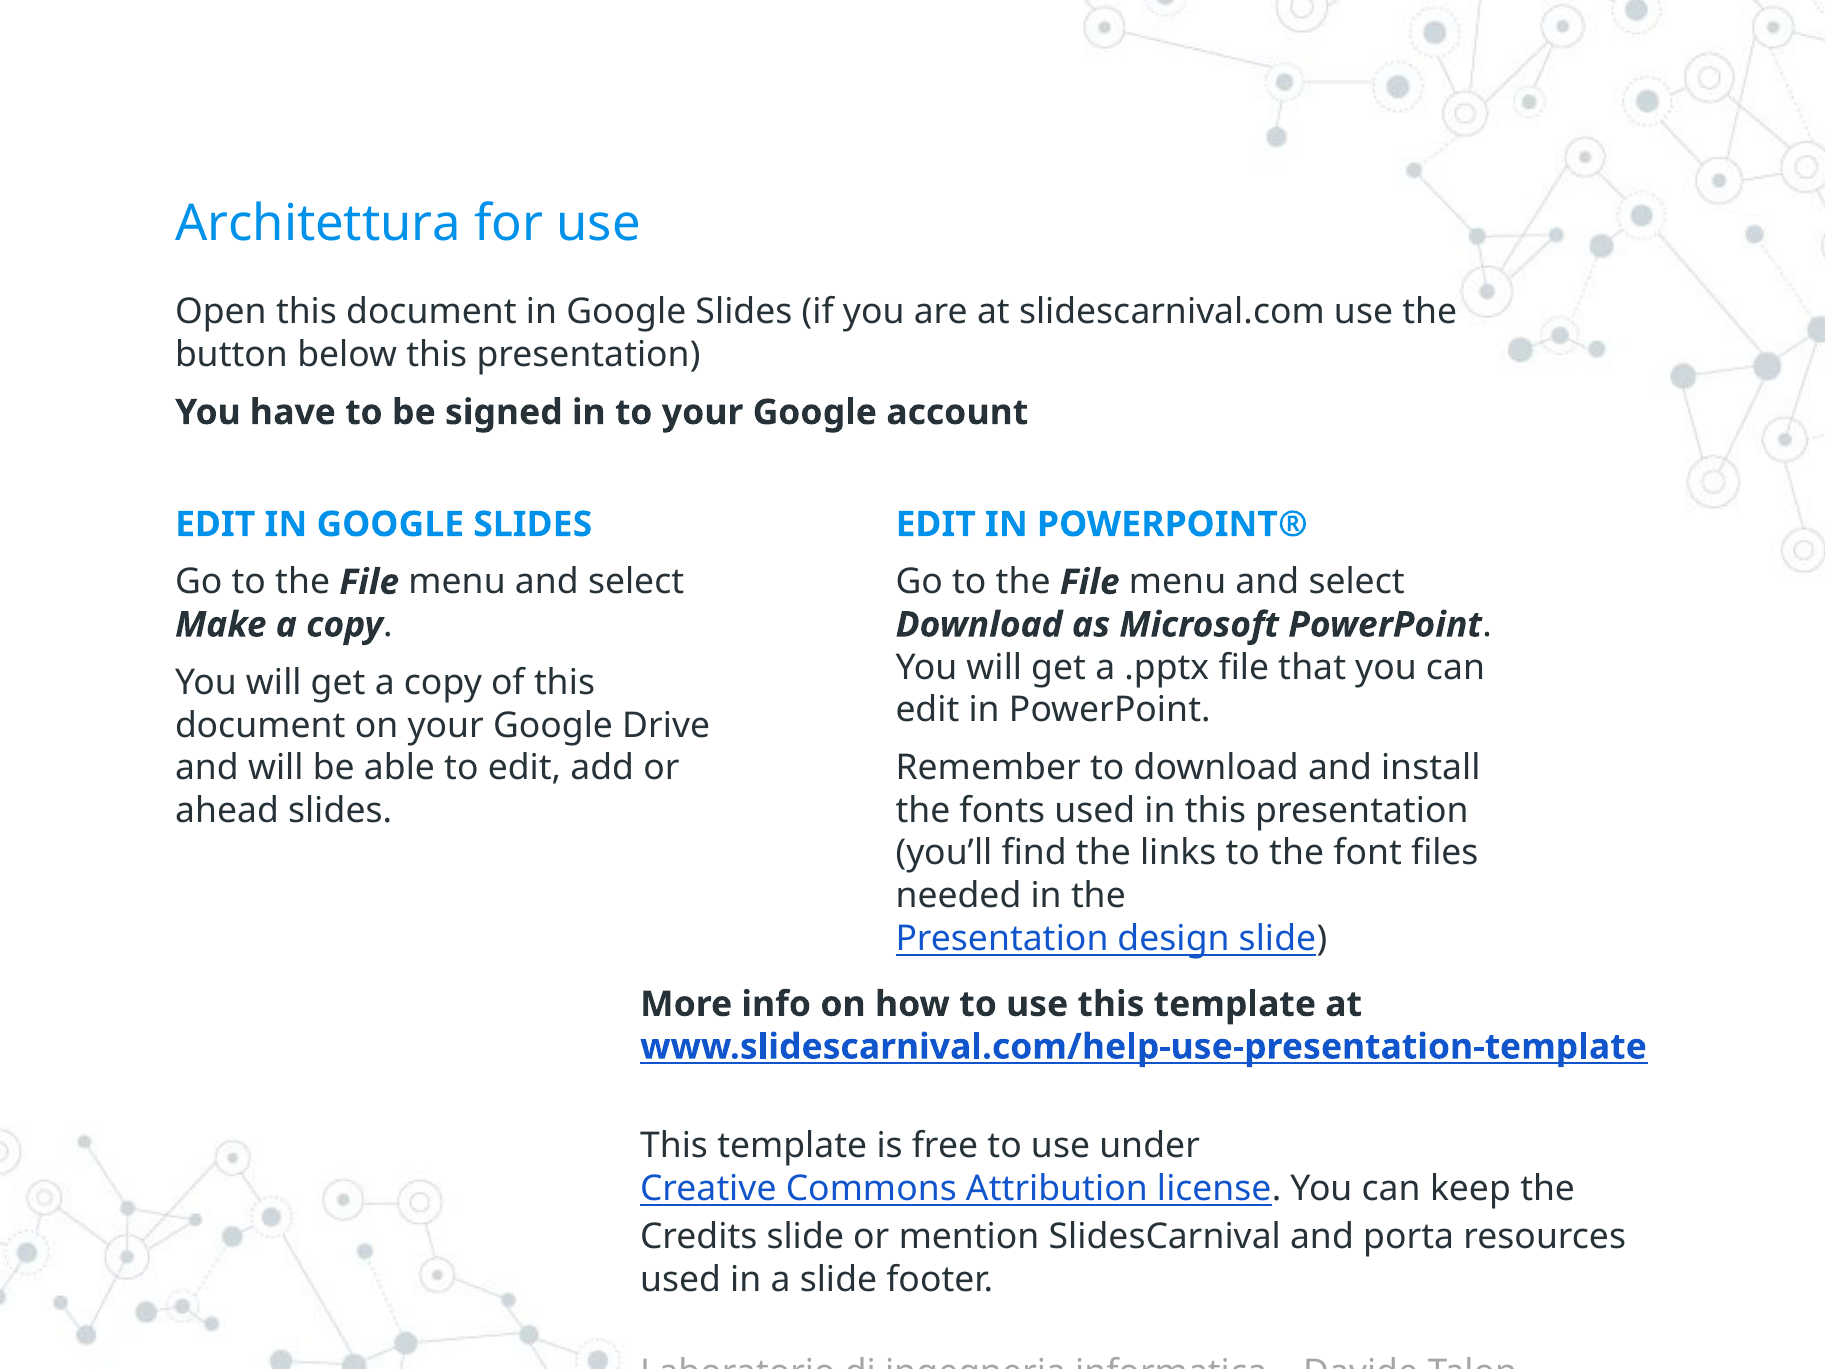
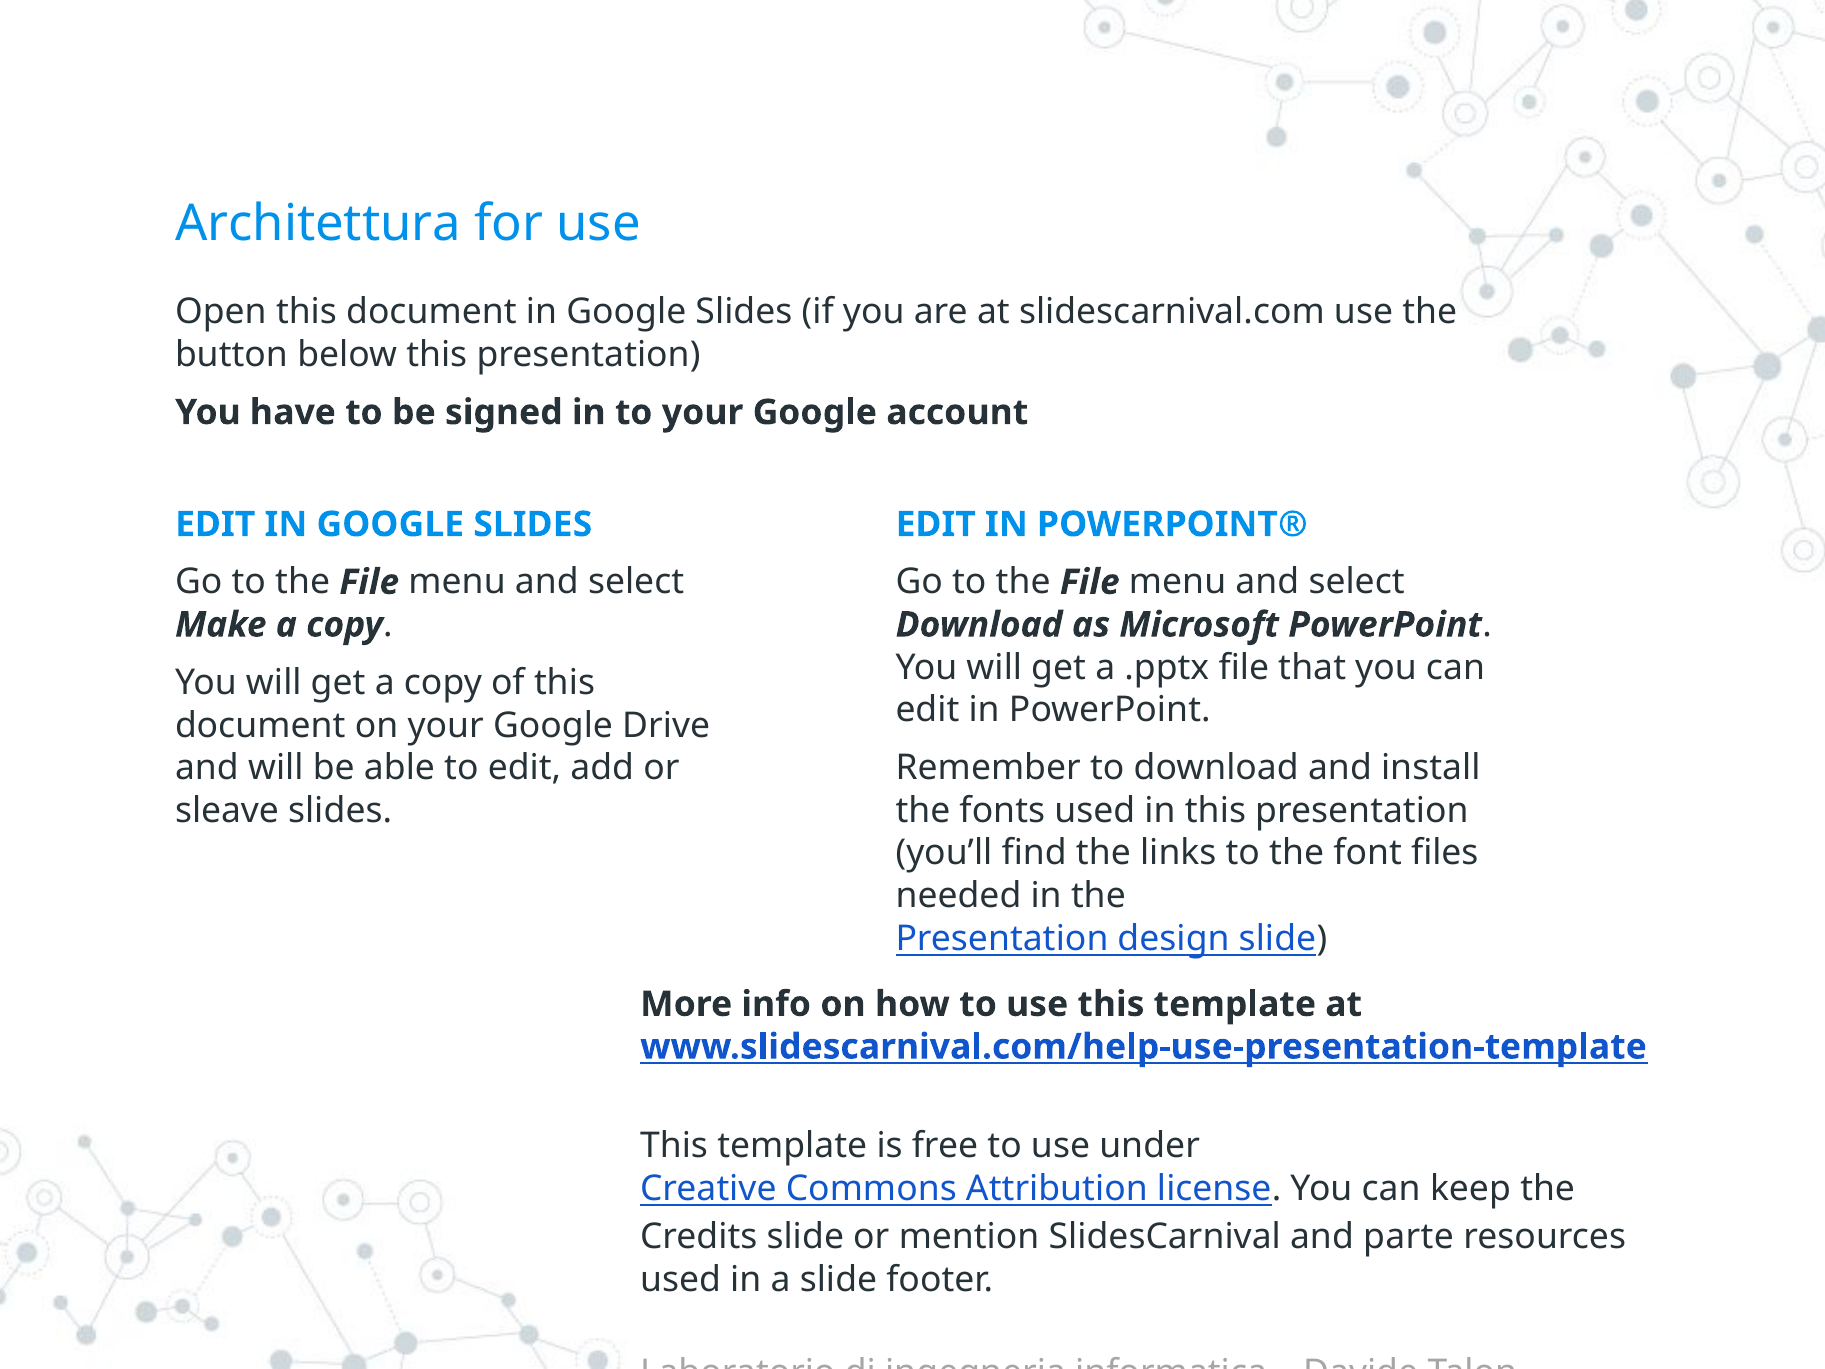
ahead: ahead -> sleave (227, 810)
porta: porta -> parte (1408, 1237)
